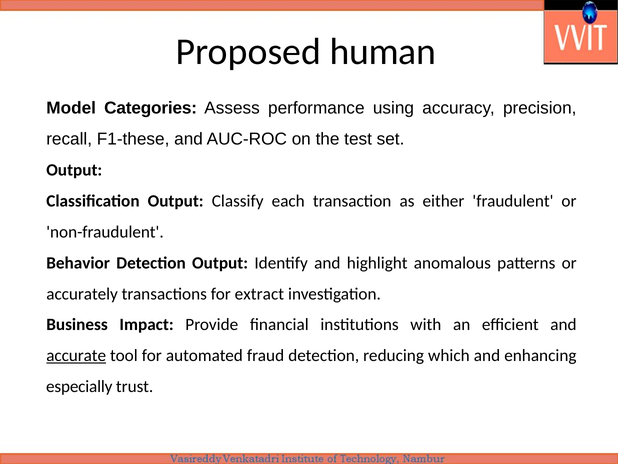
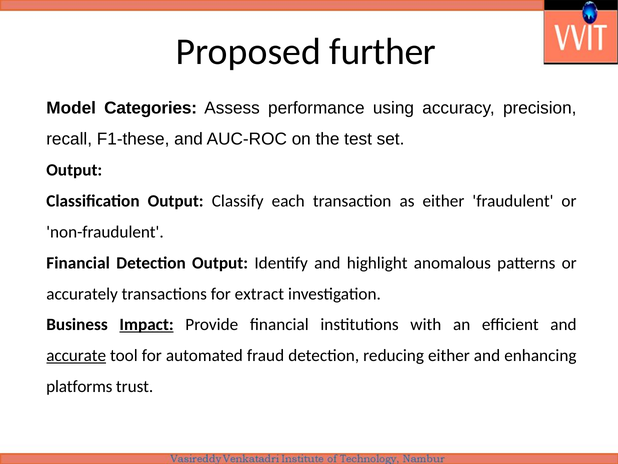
human: human -> further (383, 52)
Behavior: Behavior -> Financial (78, 263)
Impact underline: none -> present (147, 324)
reducing which: which -> either (449, 355)
especially: especially -> platforms (79, 386)
